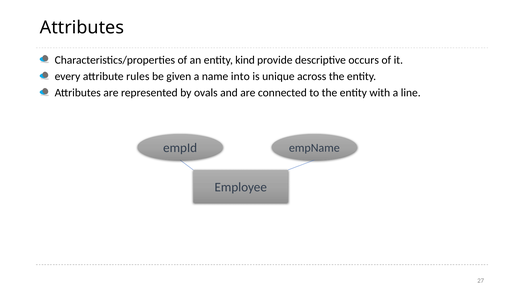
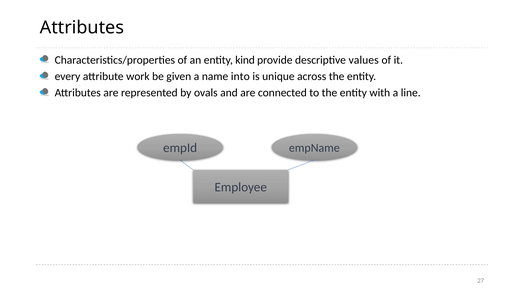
occurs: occurs -> values (364, 60)
rules: rules -> work (138, 77)
